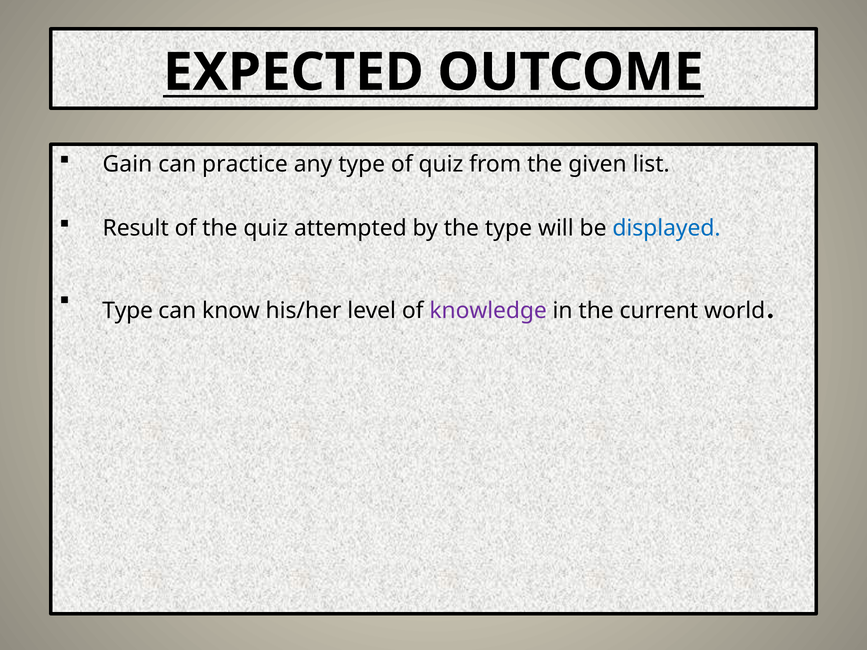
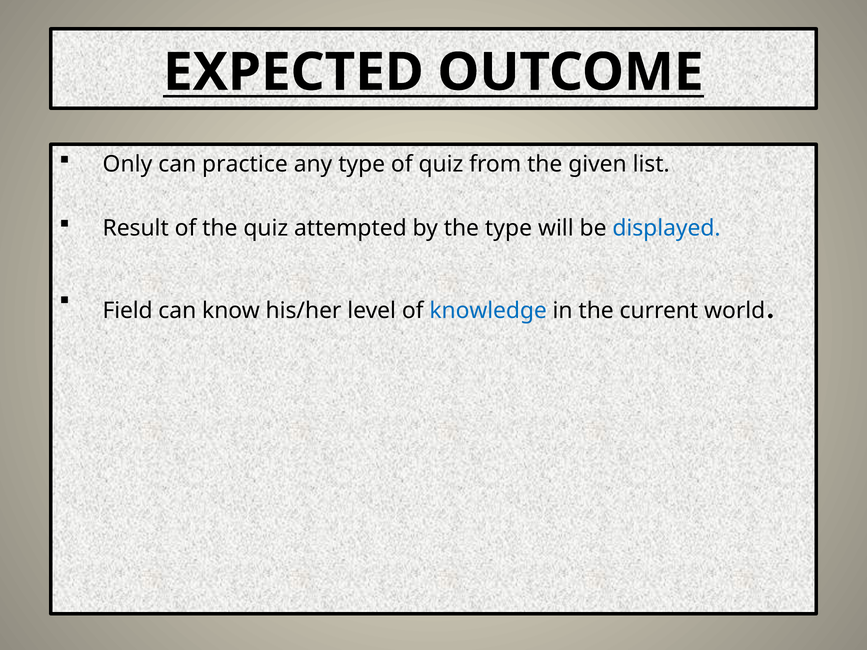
Gain: Gain -> Only (127, 164)
Type: Type -> Field (128, 311)
knowledge colour: purple -> blue (488, 311)
